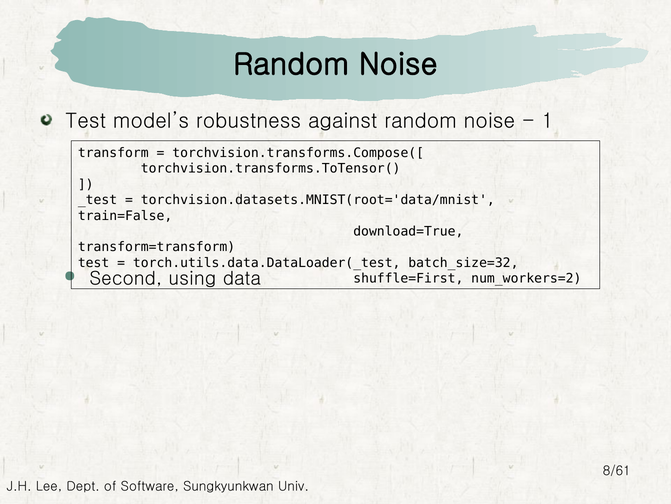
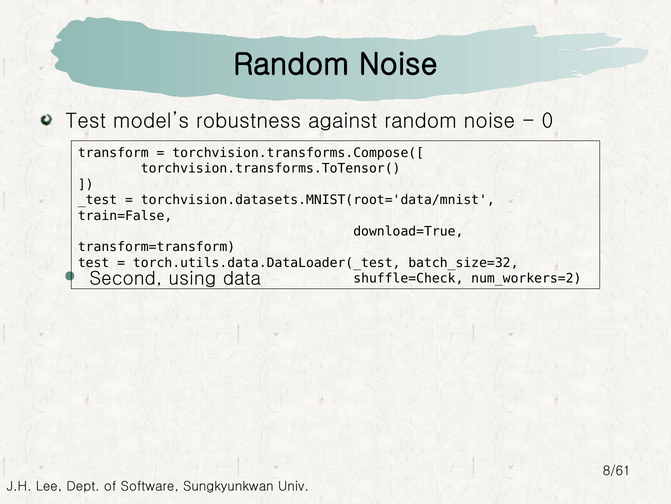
1: 1 -> 0 (547, 121)
shuffle=First: shuffle=First -> shuffle=Check (408, 278)
